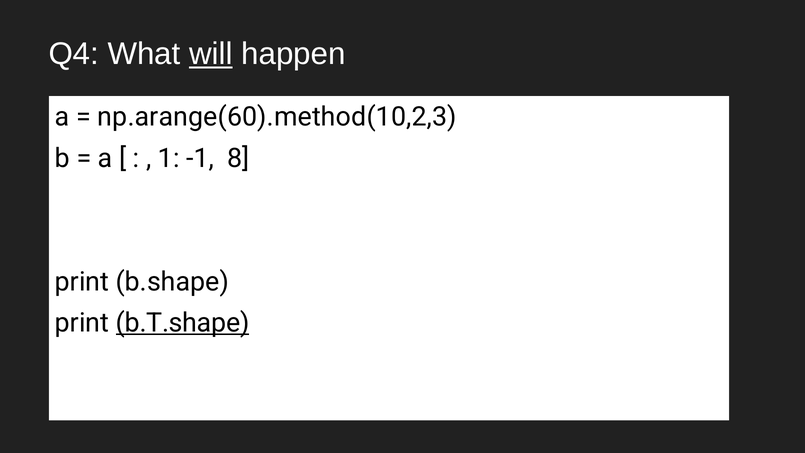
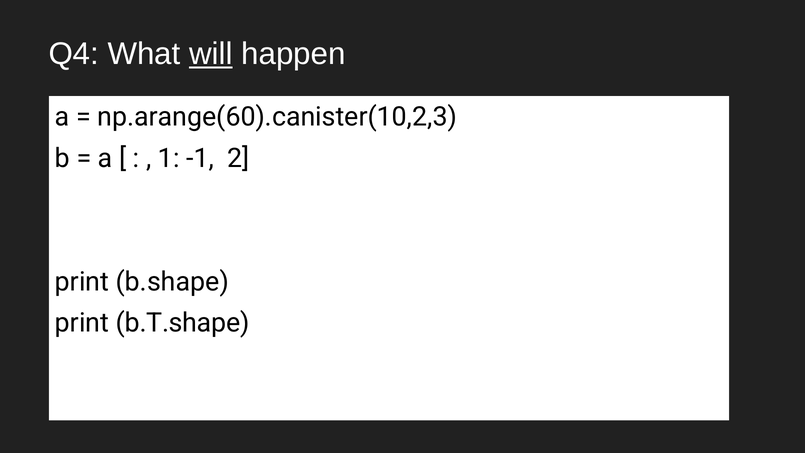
np.arange(60).method(10,2,3: np.arange(60).method(10,2,3 -> np.arange(60).canister(10,2,3 (277, 117)
8: 8 -> 2 (238, 158)
b.T.shape underline: present -> none (183, 323)
